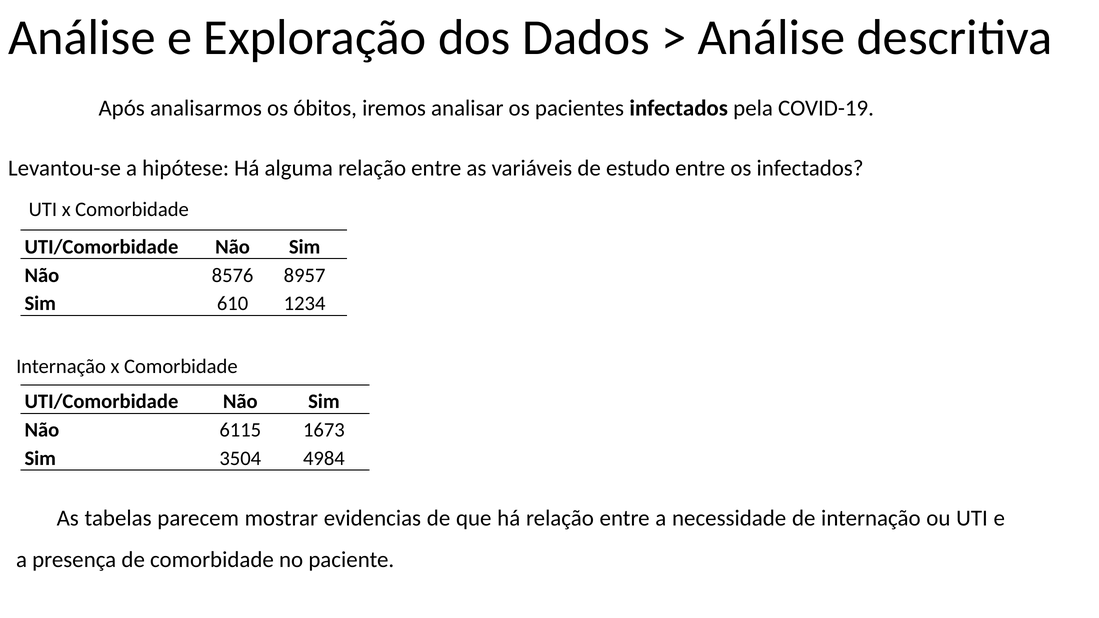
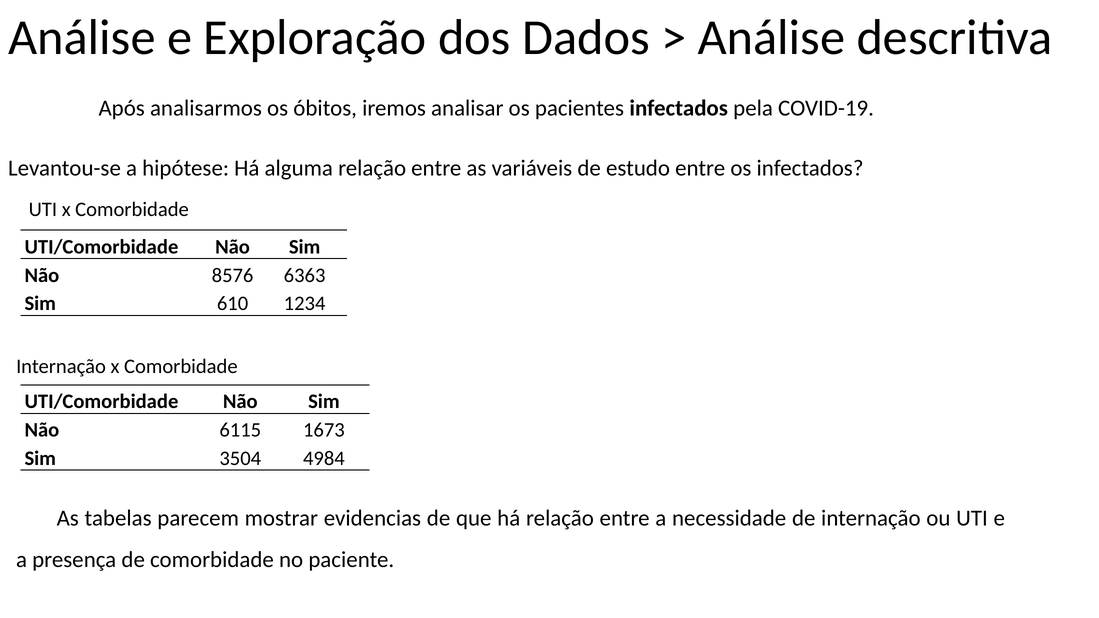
8957: 8957 -> 6363 (305, 275)
